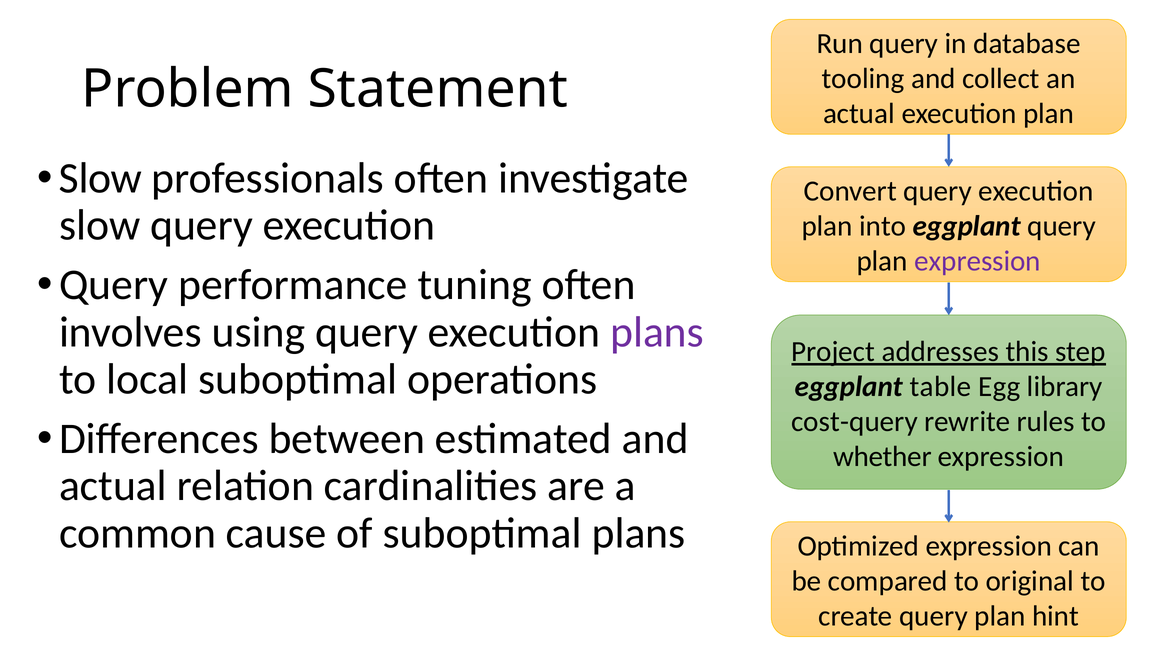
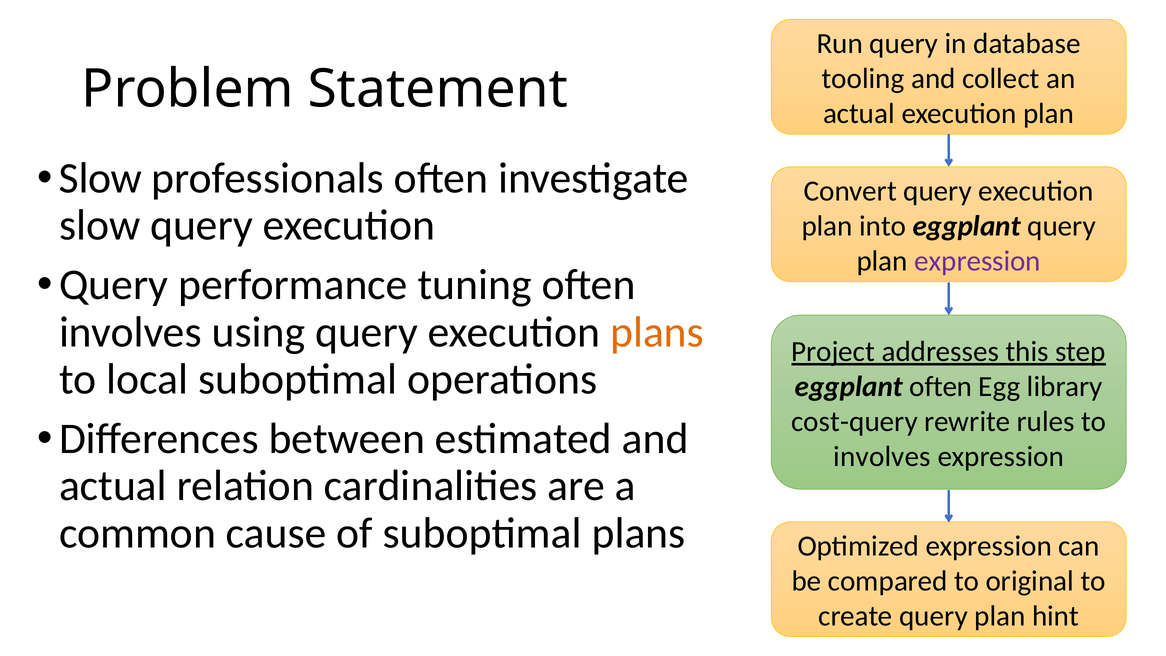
plans colour: purple -> orange (657, 332)
eggplant table: table -> often (941, 387)
whether: whether -> involves (882, 457)
